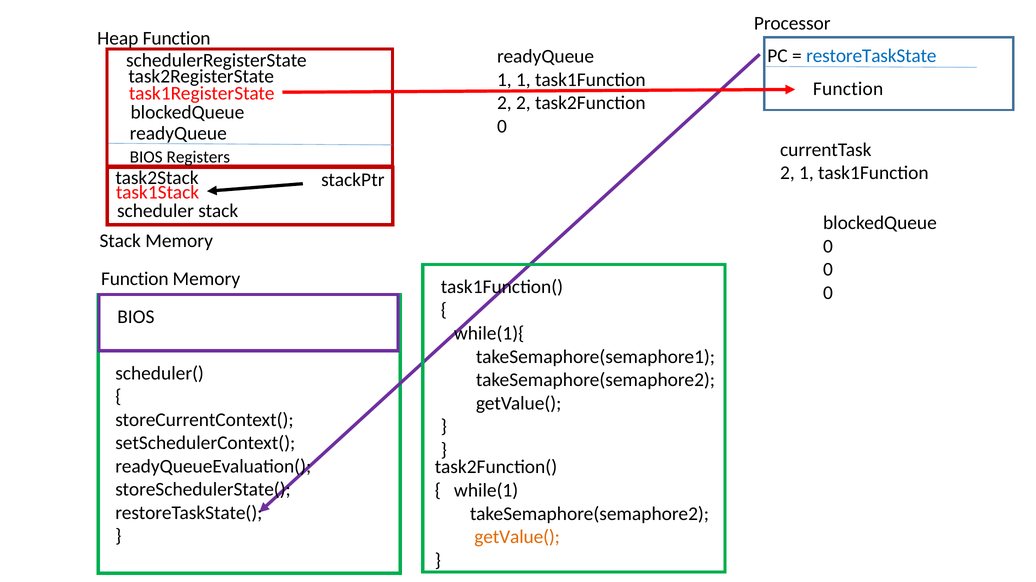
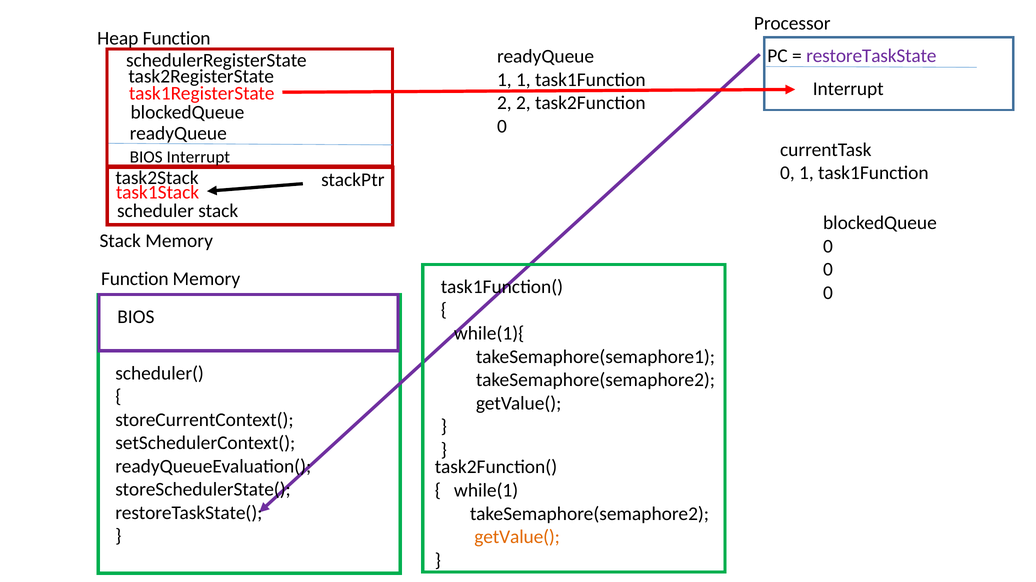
restoreTaskState colour: blue -> purple (871, 56)
Function: Function -> Interrupt (848, 89)
Registers: Registers -> Interrupt (198, 157)
2: 2 -> 0 (787, 173)
